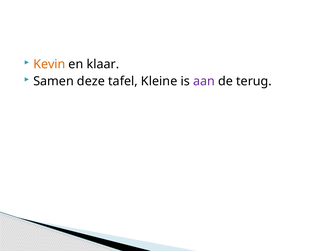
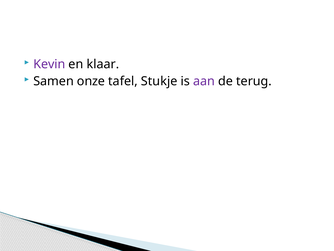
Kevin colour: orange -> purple (49, 64)
deze: deze -> onze (91, 81)
Kleine: Kleine -> Stukje (159, 81)
